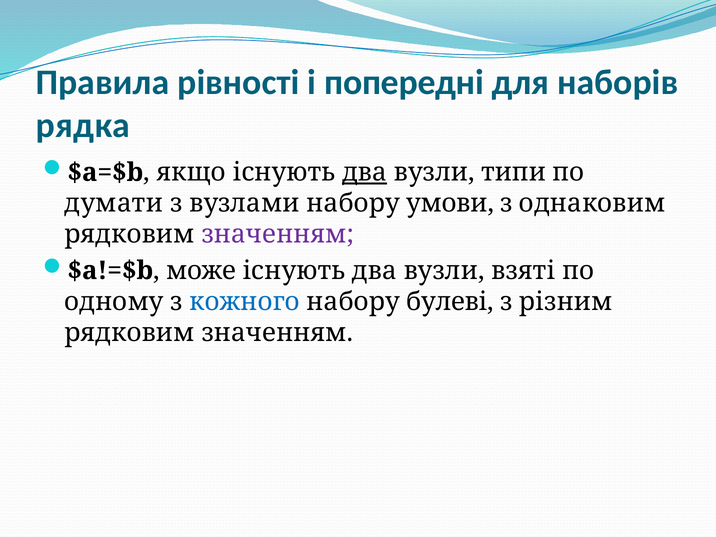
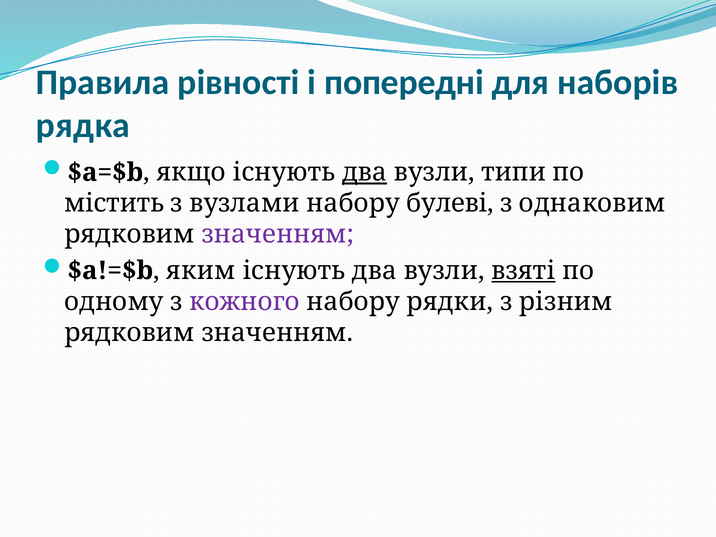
думати: думати -> містить (114, 203)
умови: умови -> булеві (450, 203)
може: може -> яким (201, 271)
взяті underline: none -> present (523, 271)
кожного colour: blue -> purple (245, 302)
булеві: булеві -> рядки (450, 302)
